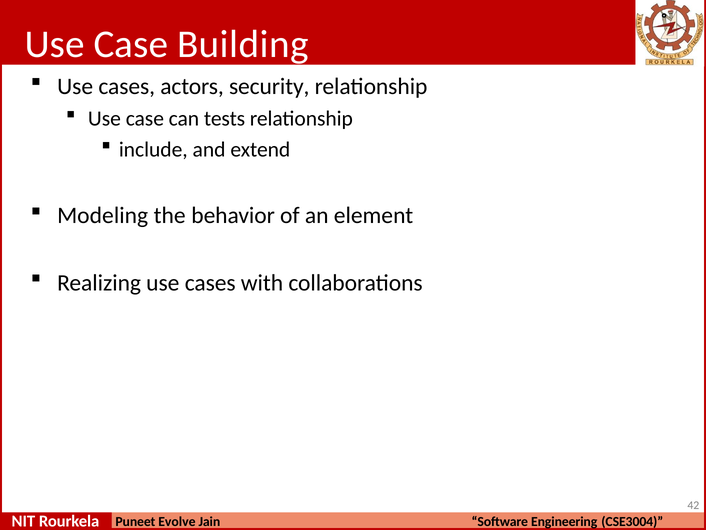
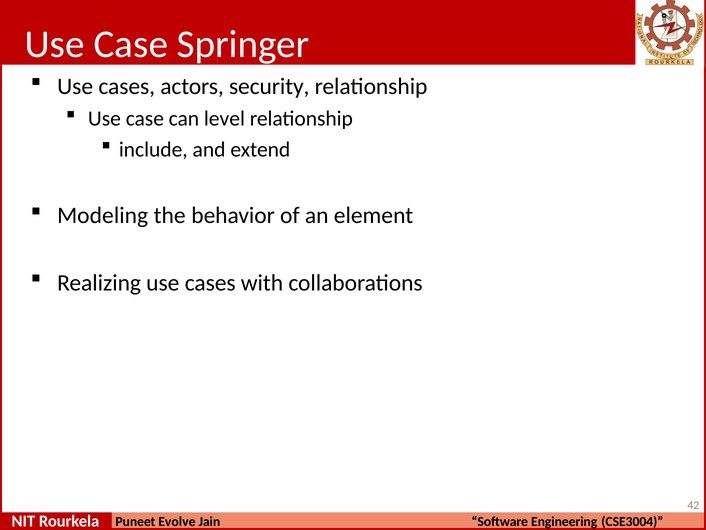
Building: Building -> Springer (243, 44)
tests: tests -> level (224, 118)
